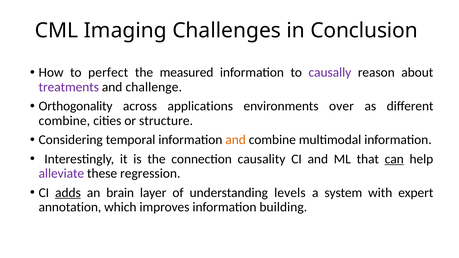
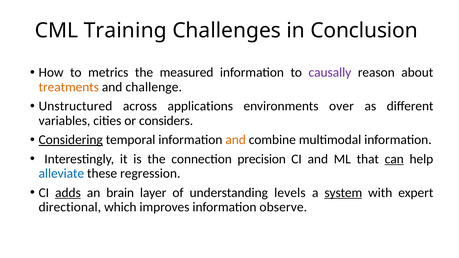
Imaging: Imaging -> Training (125, 30)
perfect: perfect -> metrics (108, 73)
treatments colour: purple -> orange (69, 87)
Orthogonality: Orthogonality -> Unstructured (75, 106)
combine: combine -> variables (64, 121)
structure: structure -> considers (166, 121)
Considering underline: none -> present (71, 140)
causality: causality -> precision (262, 159)
alleviate colour: purple -> blue (61, 174)
system underline: none -> present (343, 193)
annotation: annotation -> directional (70, 207)
building: building -> observe (283, 207)
